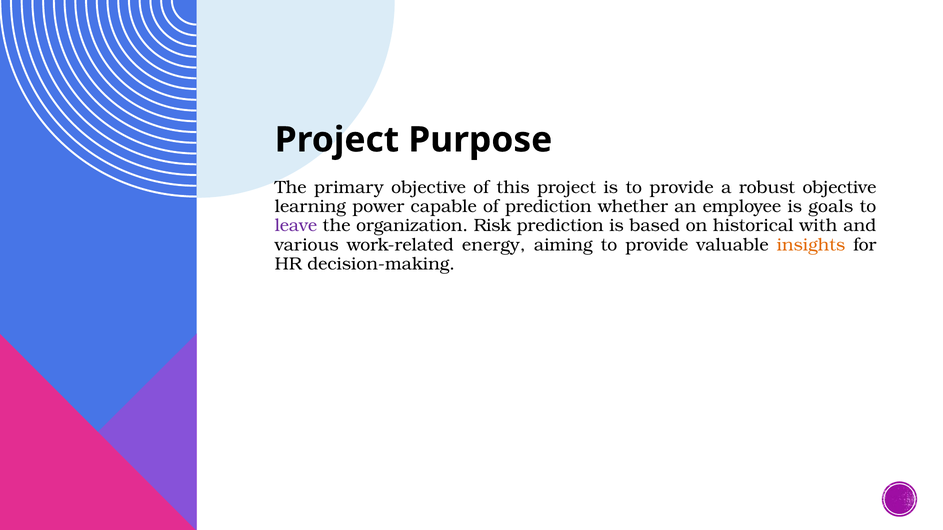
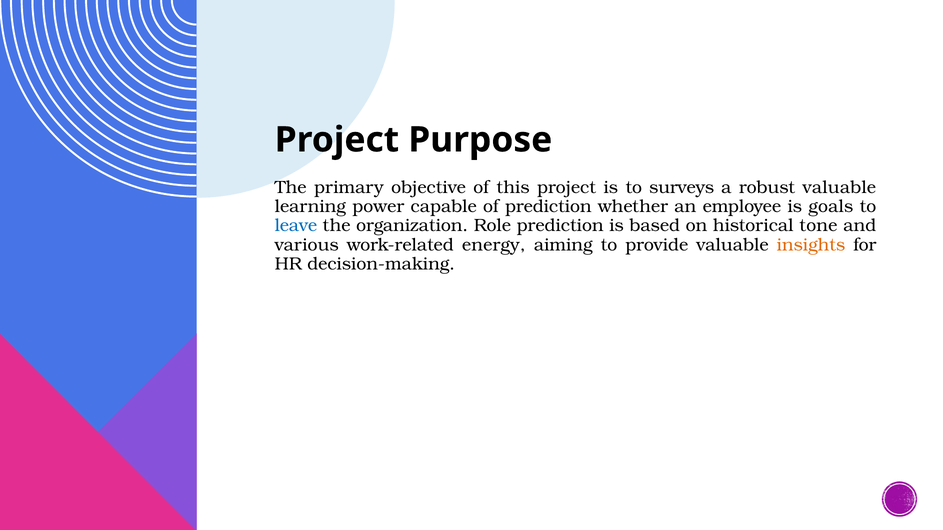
is to provide: provide -> surveys (682, 188)
robust objective: objective -> valuable (839, 188)
leave colour: purple -> blue (296, 226)
Risk: Risk -> Role (492, 226)
with: with -> tone (818, 226)
